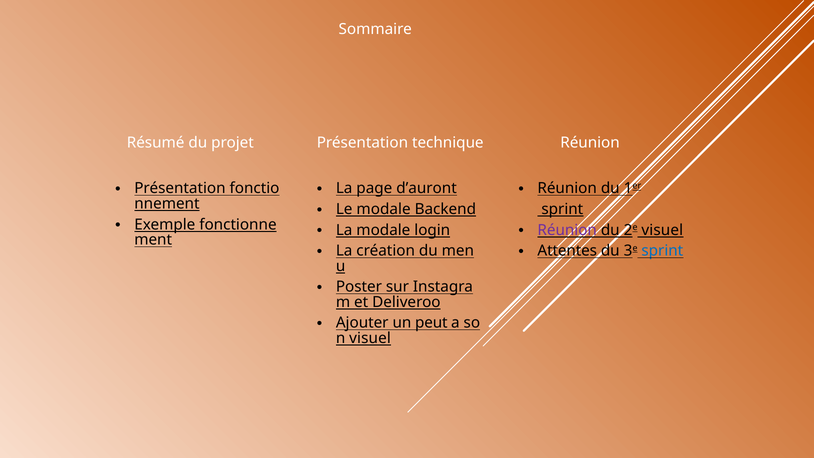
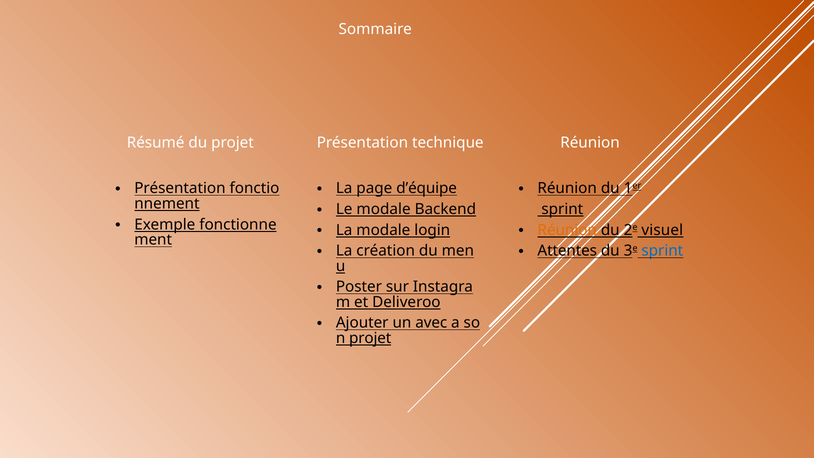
d’auront: d’auront -> d’équipe (427, 188)
Réunion colour: purple -> orange (567, 230)
peut: peut -> avec (431, 323)
visuel: visuel -> projet (370, 338)
